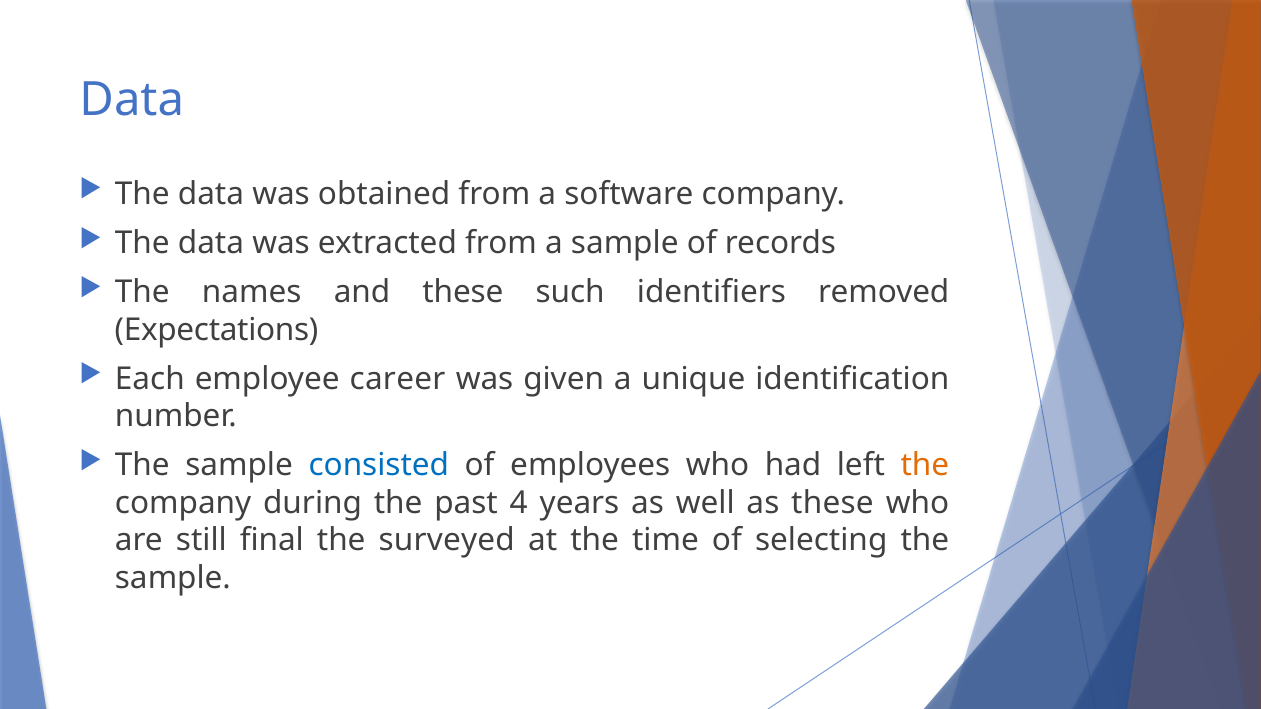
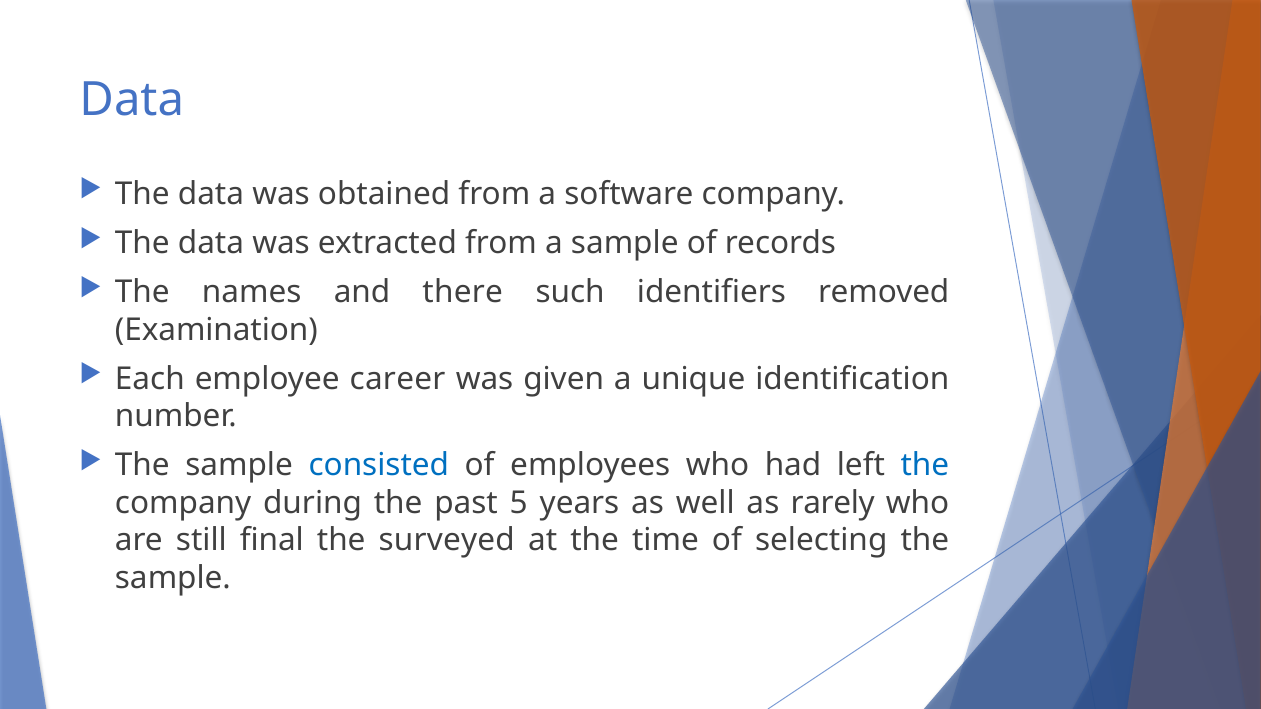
and these: these -> there (463, 292)
Expectations: Expectations -> Examination (216, 330)
the colour: orange -> blue (925, 466)
4: 4 -> 5 (519, 503)
as these: these -> rarely (833, 503)
